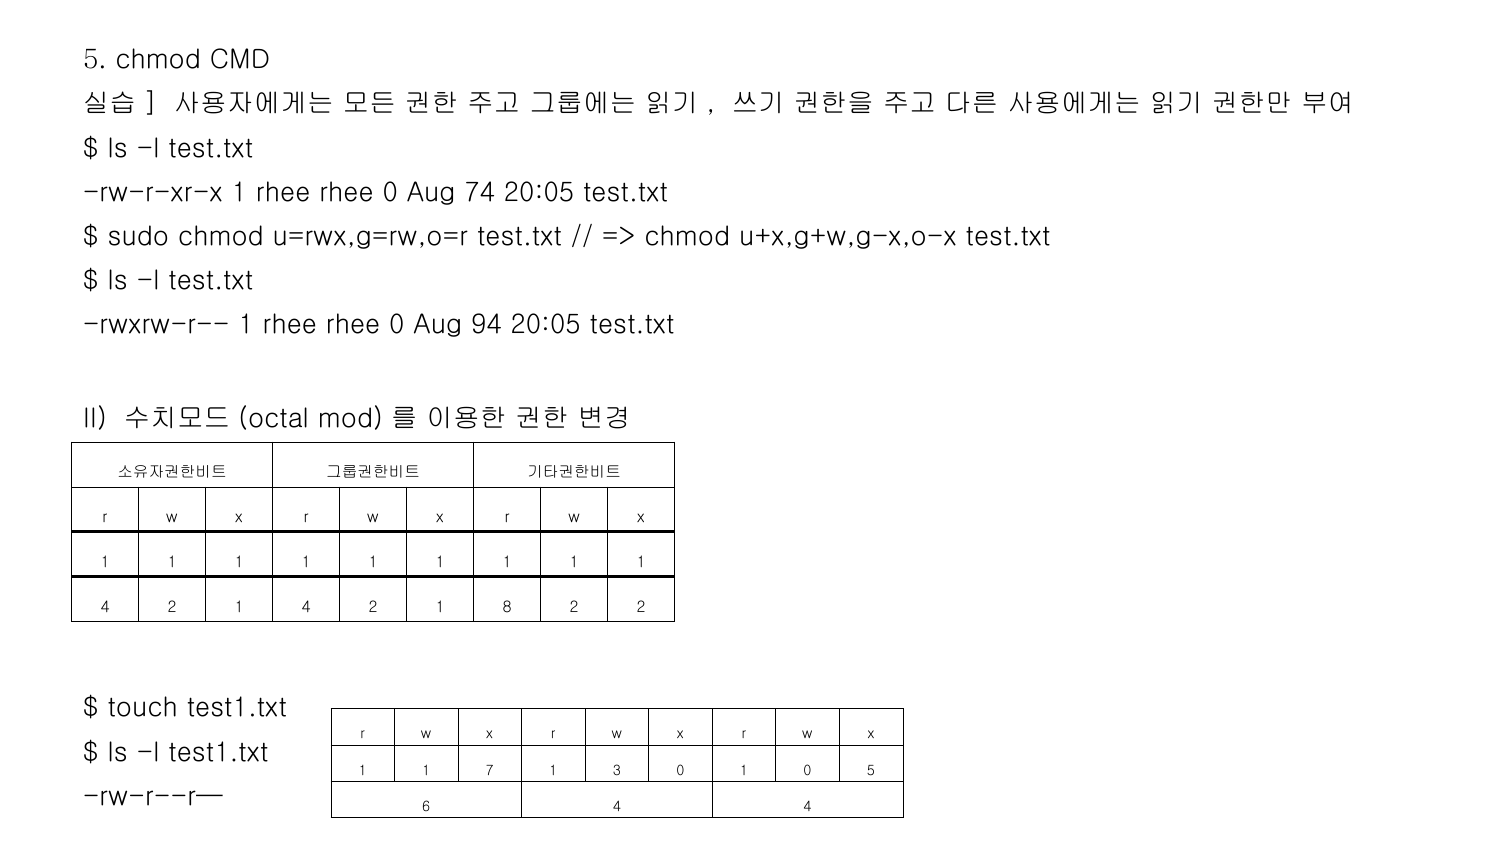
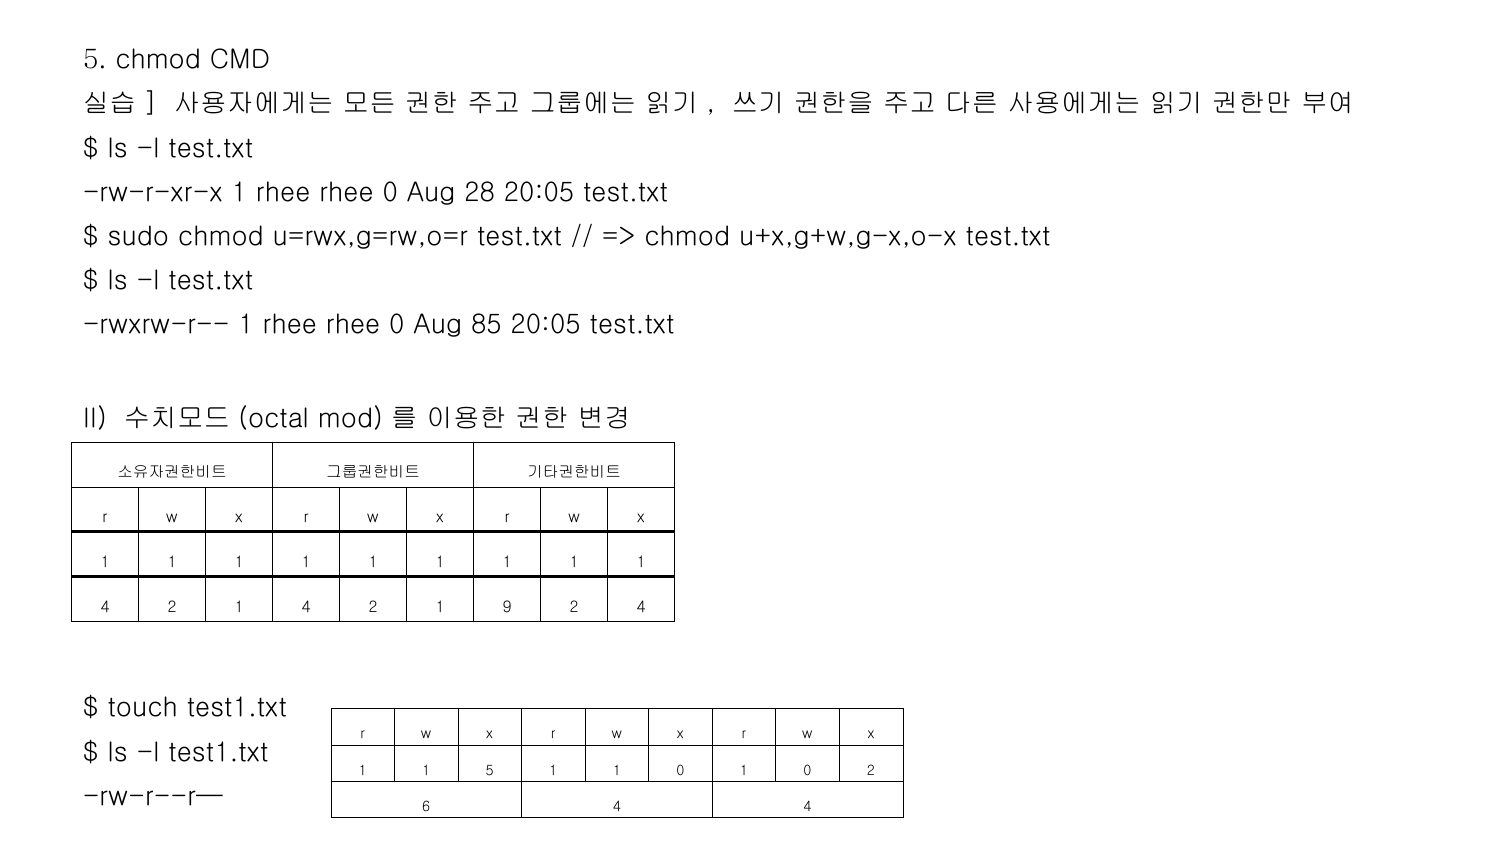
74: 74 -> 28 (480, 193)
94: 94 -> 85 (486, 325)
8: 8 -> 9 (507, 608)
2 2: 2 -> 4 (641, 608)
1 7: 7 -> 5 (490, 771)
3: 3 -> 1 (617, 771)
0 5: 5 -> 2 (871, 771)
